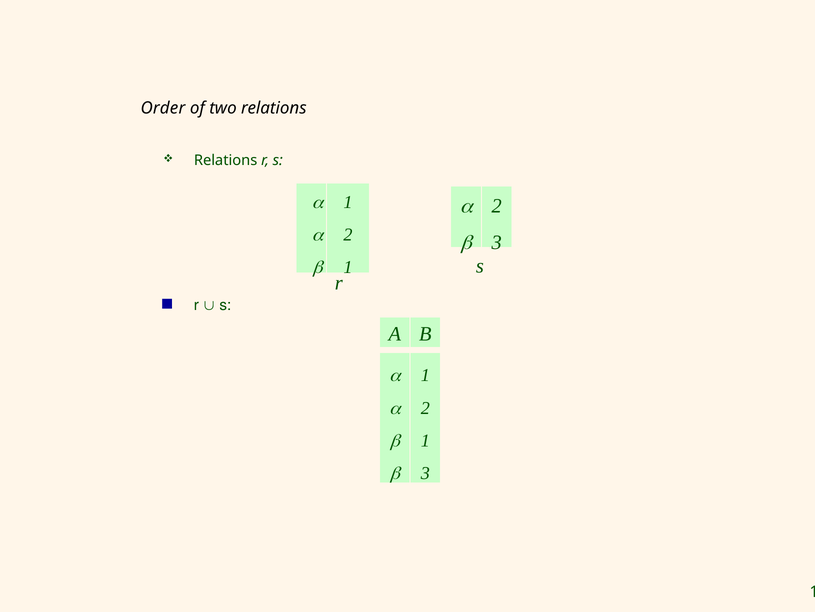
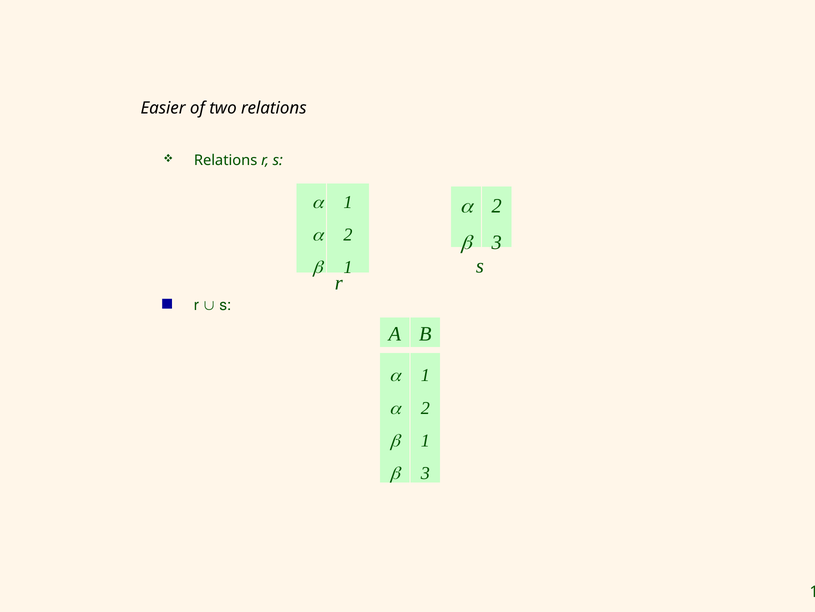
Order: Order -> Easier (163, 108)
